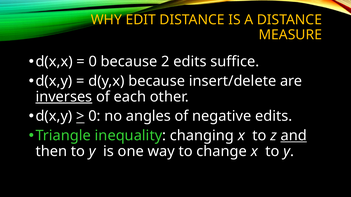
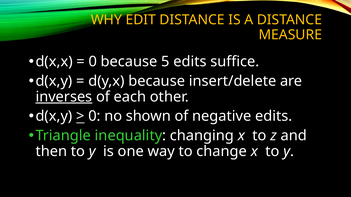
2: 2 -> 5 (165, 62)
angles: angles -> shown (148, 116)
and underline: present -> none (294, 136)
